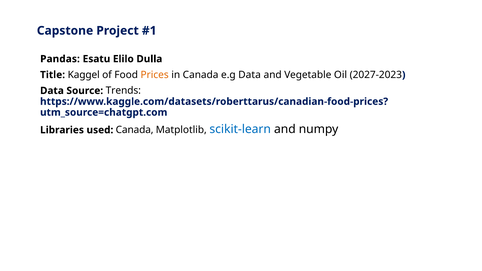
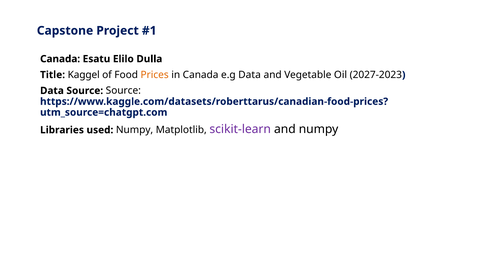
Pandas: Pandas -> Canada (60, 59)
Source Trends: Trends -> Source (123, 91)
used Canada: Canada -> Numpy (135, 130)
scikit-learn colour: blue -> purple (240, 129)
